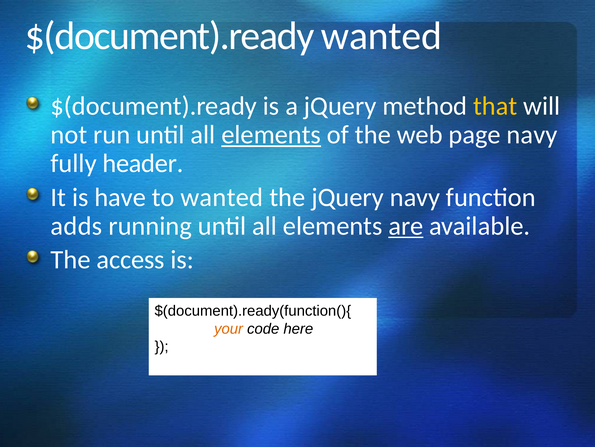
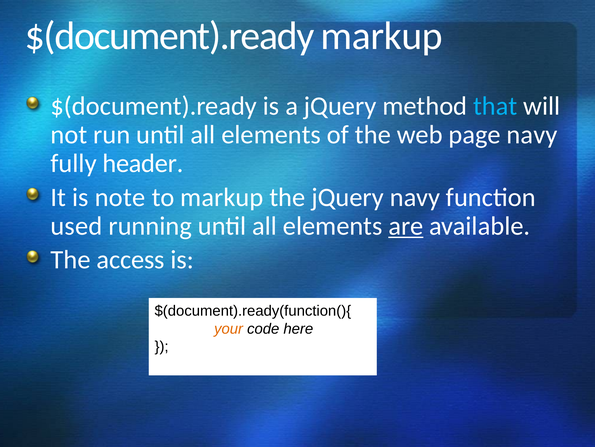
$(document).ready wanted: wanted -> markup (382, 36)
that colour: yellow -> light blue (495, 106)
elements underline: present -> none (271, 135)
have: have -> note (120, 197)
to wanted: wanted -> markup (222, 197)
adds: adds -> used (76, 226)
